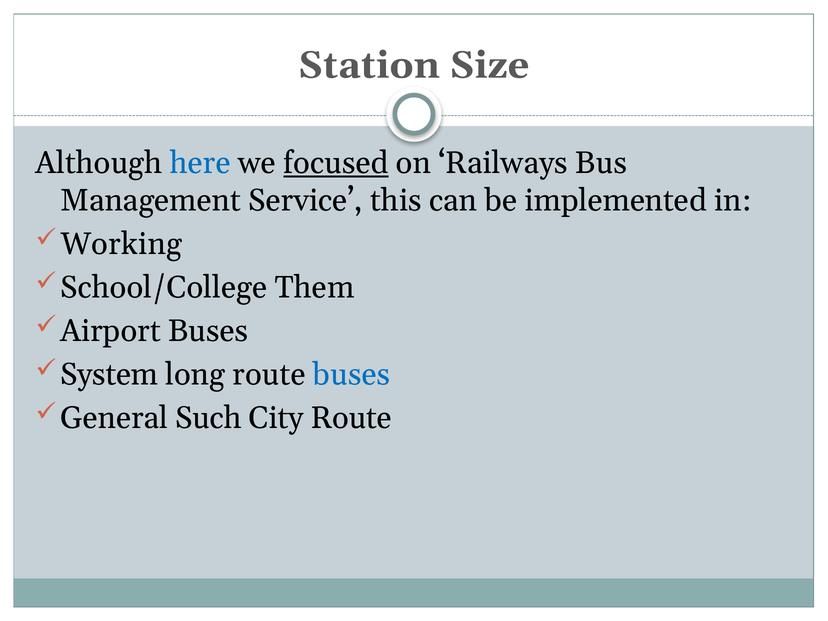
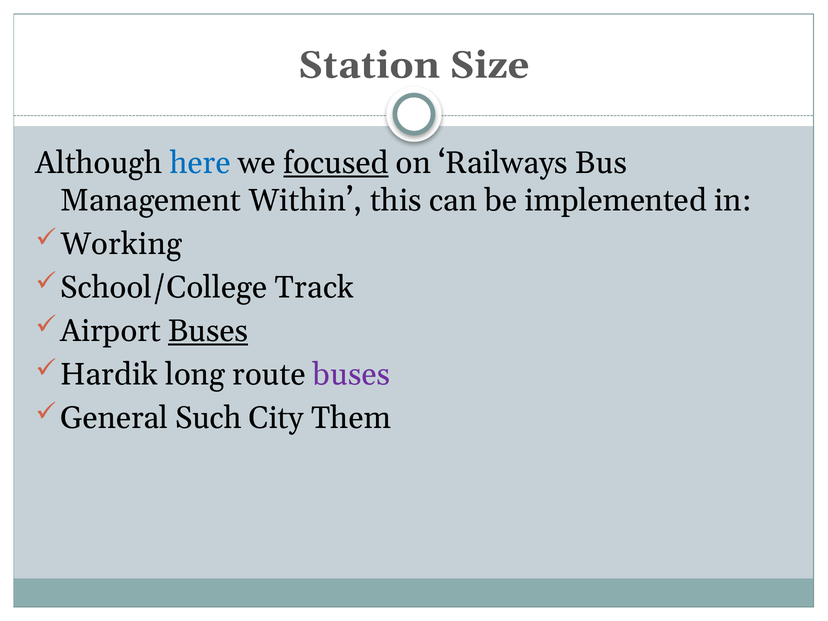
Service: Service -> Within (305, 200)
Them: Them -> Track (314, 288)
Buses underline: none -> present (208, 331)
System: System -> Hardik (109, 375)
buses colour: blue -> purple (352, 375)
City Route: Route -> Them (351, 418)
